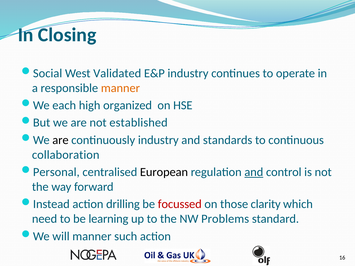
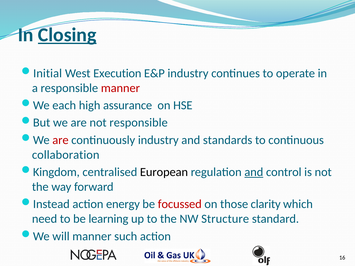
Closing underline: none -> present (67, 35)
Social: Social -> Initial (48, 73)
Validated: Validated -> Execution (117, 73)
manner colour: orange -> red (120, 88)
organized: organized -> assurance (128, 105)
not established: established -> responsible (139, 123)
are colour: black -> red (60, 140)
Personal: Personal -> Kingdom (56, 172)
drilling: drilling -> energy (123, 204)
Problems: Problems -> Structure (225, 219)
